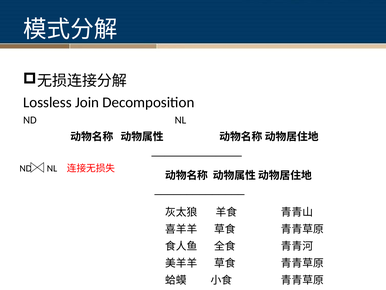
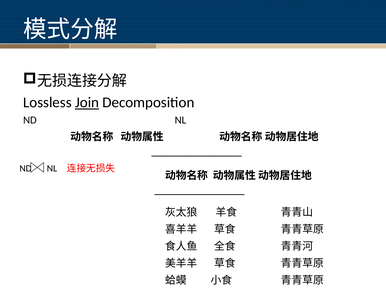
Join underline: none -> present (87, 102)
